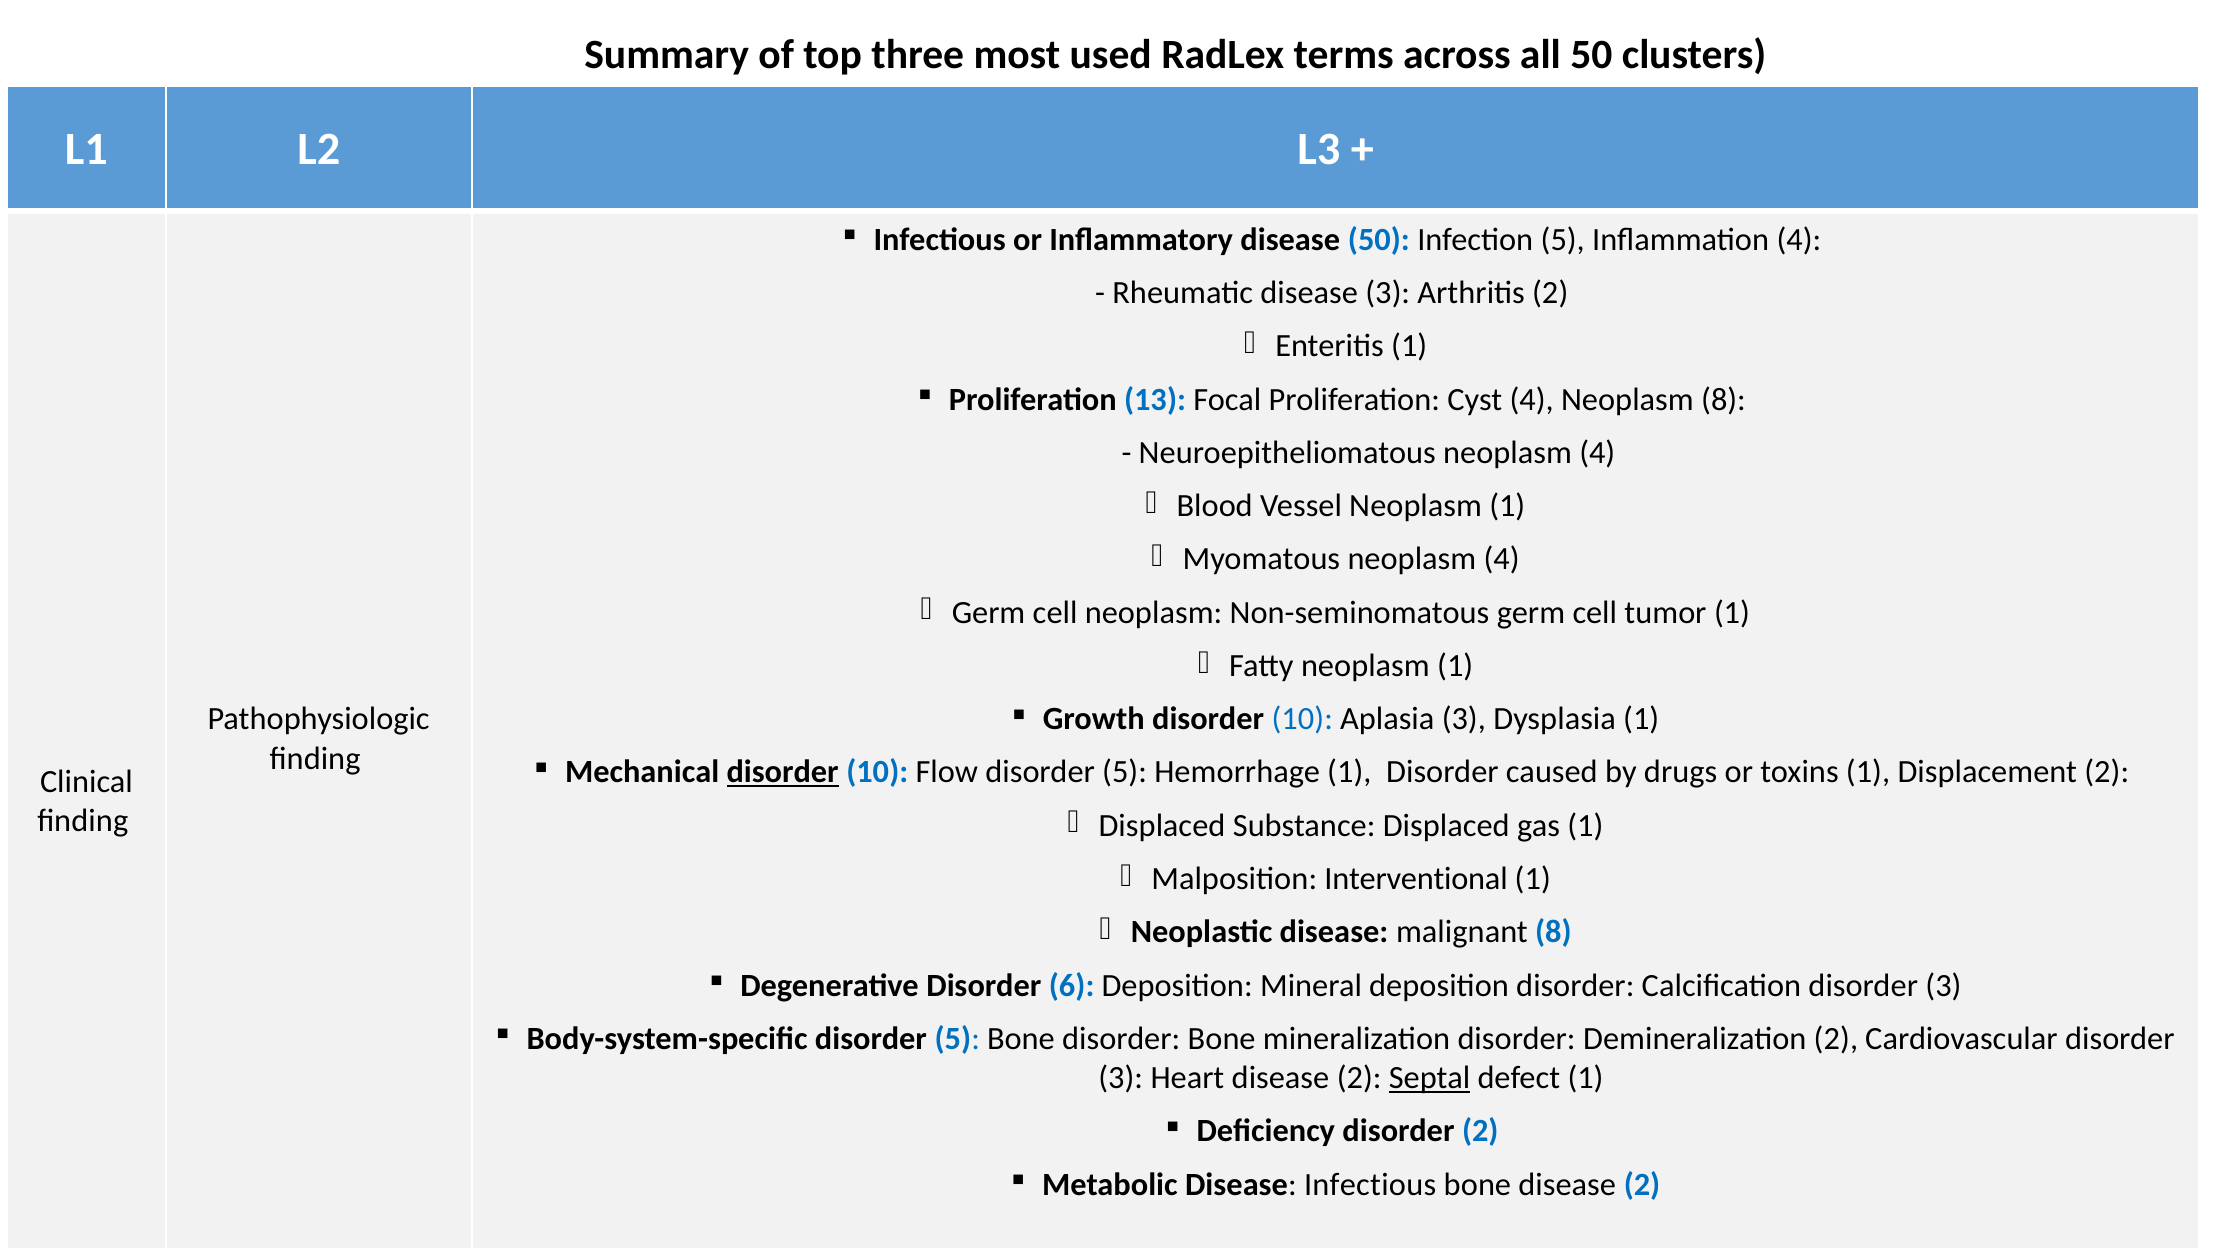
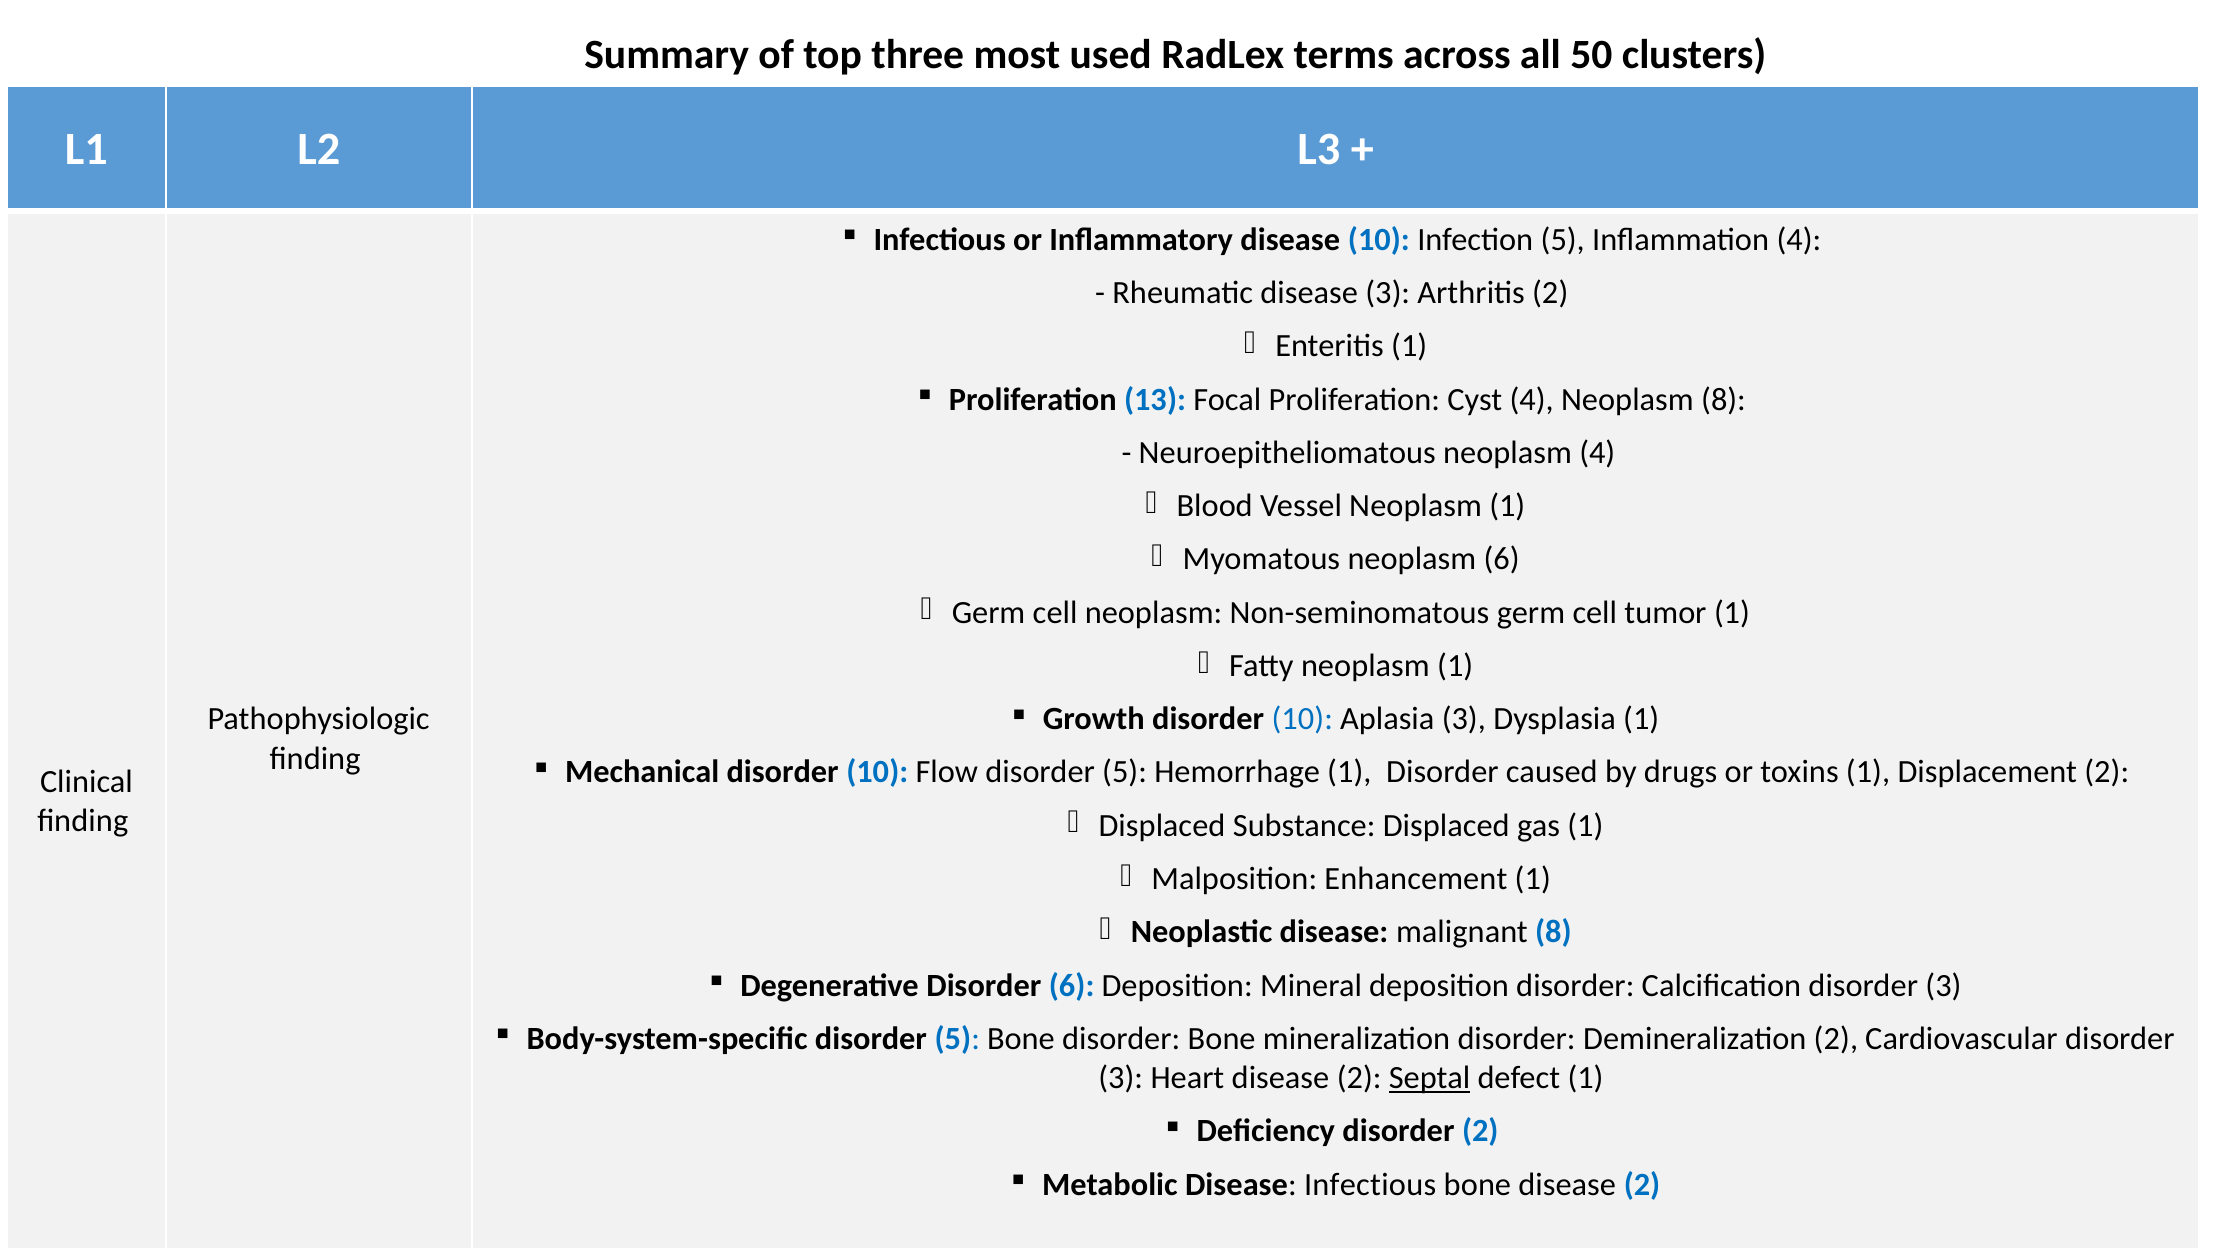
disease 50: 50 -> 10 (1379, 240)
Myomatous neoplasm 4: 4 -> 6 (1502, 559)
disorder underline: present -> none (783, 772)
Interventional: Interventional -> Enhancement (1416, 879)
